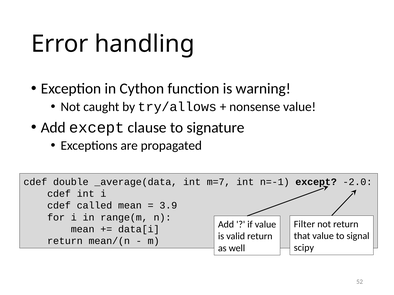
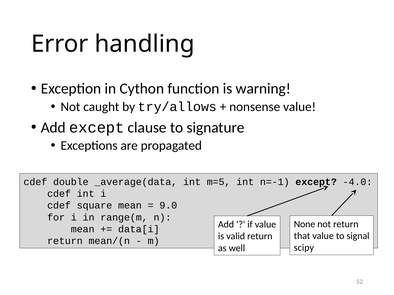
m=7: m=7 -> m=5 (219, 182)
-2.0: -2.0 -> -4.0 (357, 182)
called: called -> square (94, 206)
3.9: 3.9 -> 9.0 (168, 206)
Filter: Filter -> None (305, 224)
